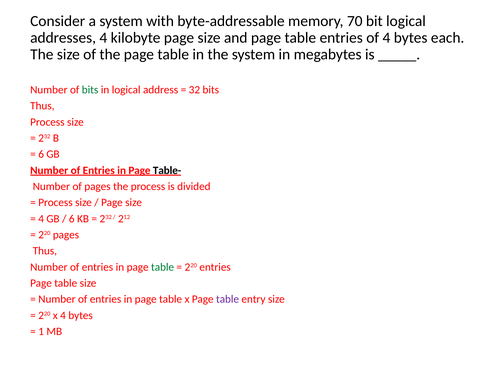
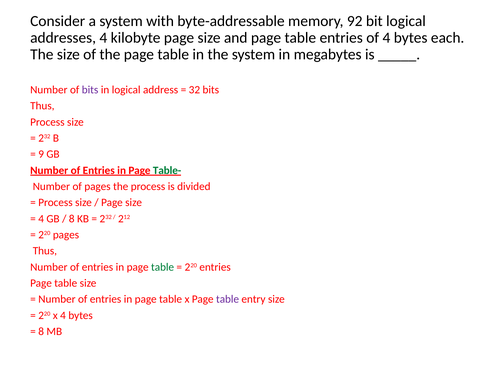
70: 70 -> 92 (355, 21)
bits colour: green -> purple (90, 90)
6: 6 -> 9 (41, 154)
Table- colour: black -> green (167, 170)
6: 6 -> 8 (72, 219)
1: 1 -> 8 (41, 331)
